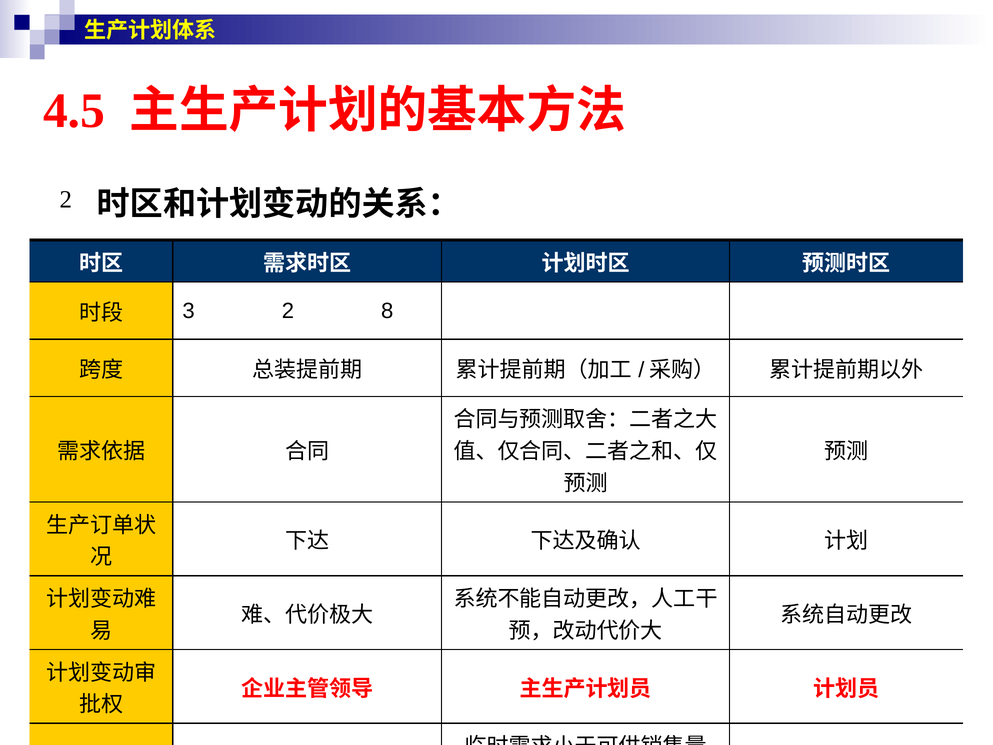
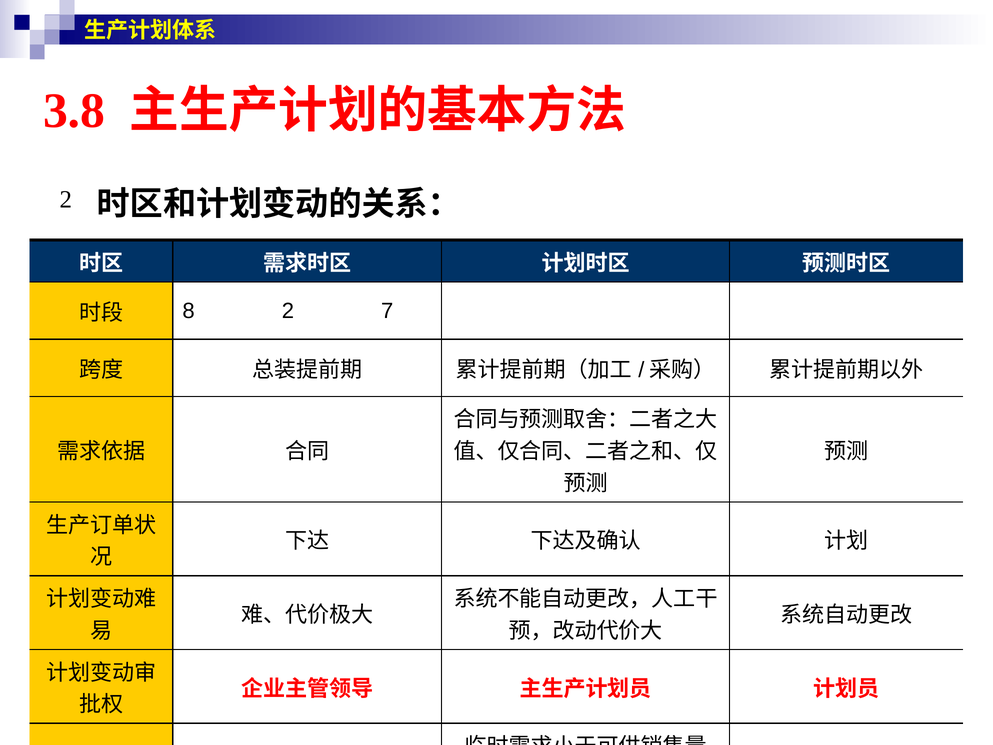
4.5: 4.5 -> 3.8 (74, 111)
3: 3 -> 8 (189, 311)
8: 8 -> 7 (387, 311)
